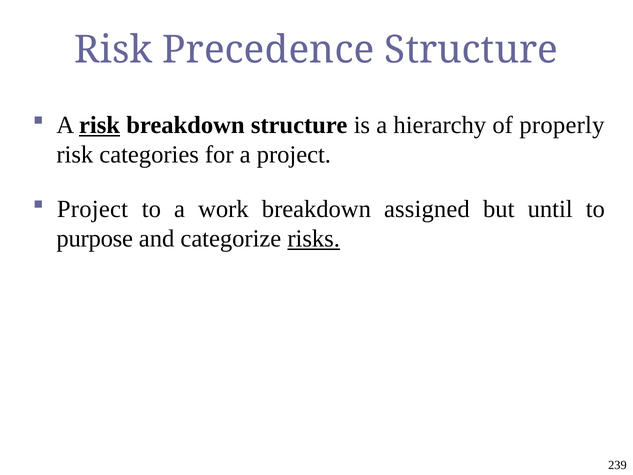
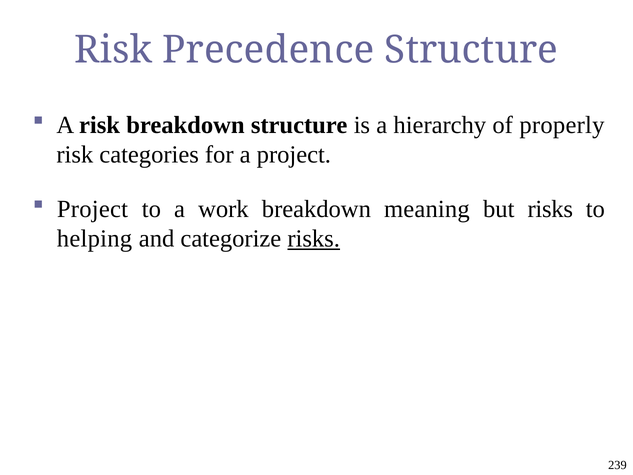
risk underline: present -> none (100, 125)
assigned: assigned -> meaning (427, 209)
but until: until -> risks (550, 209)
purpose: purpose -> helping (94, 238)
